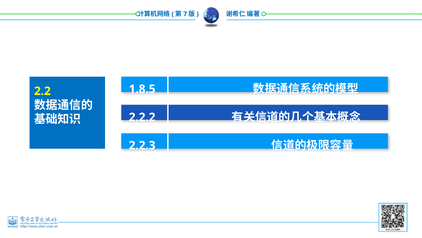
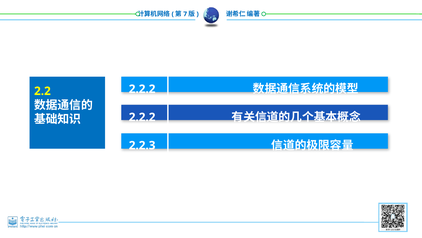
1.8.5: 1.8.5 -> 2.2.2 (142, 89)
